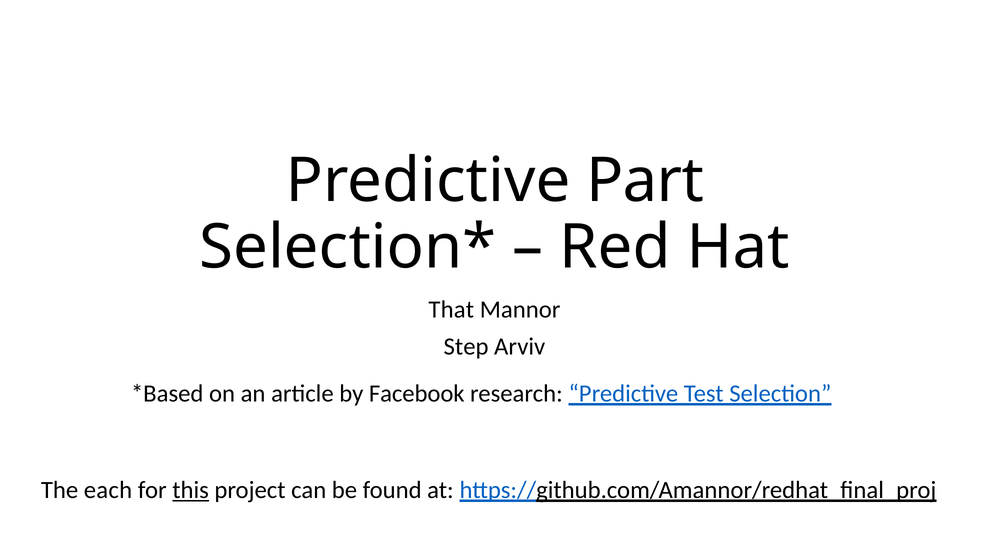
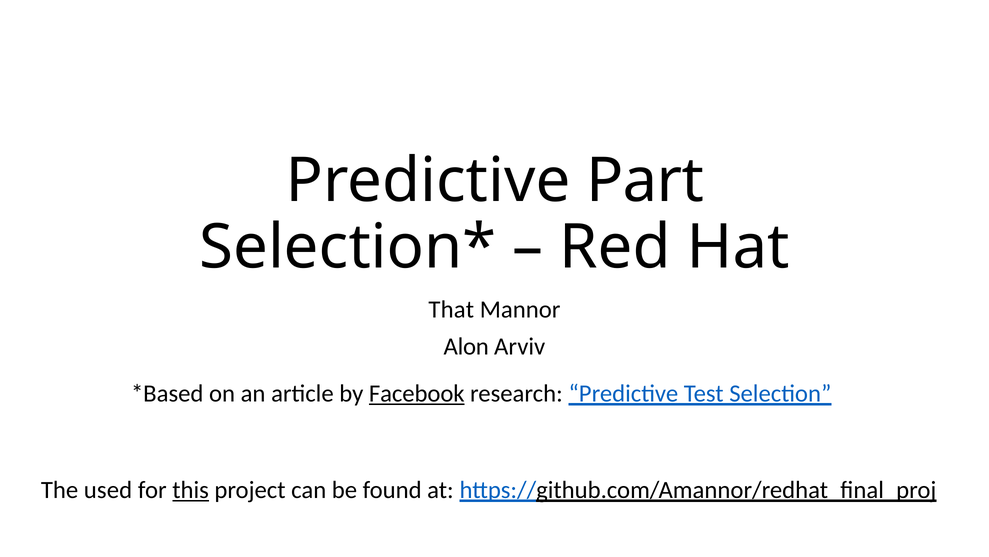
Step: Step -> Alon (466, 346)
Facebook underline: none -> present (417, 393)
each: each -> used (108, 490)
